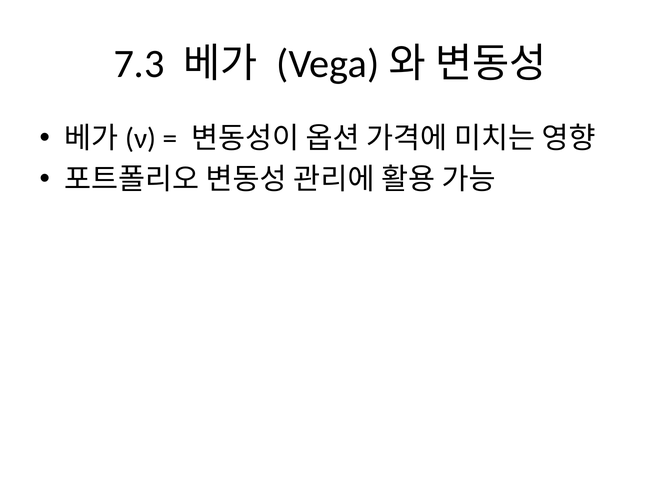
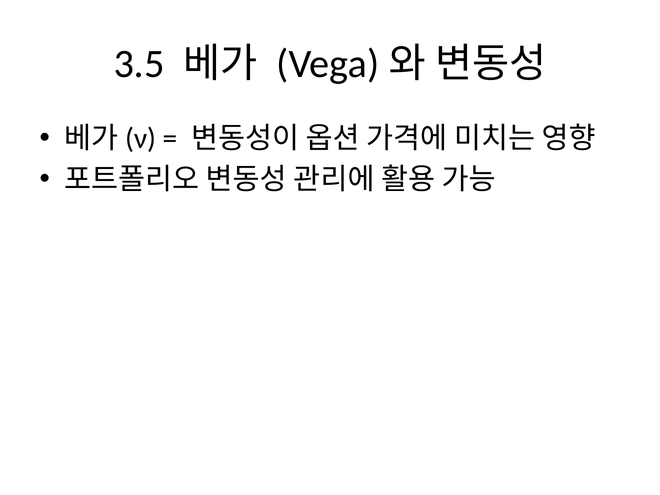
7.3: 7.3 -> 3.5 (139, 64)
